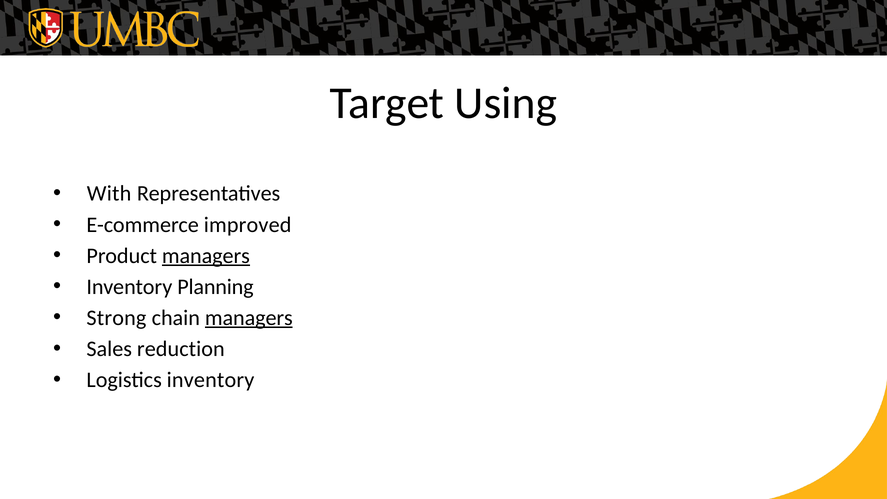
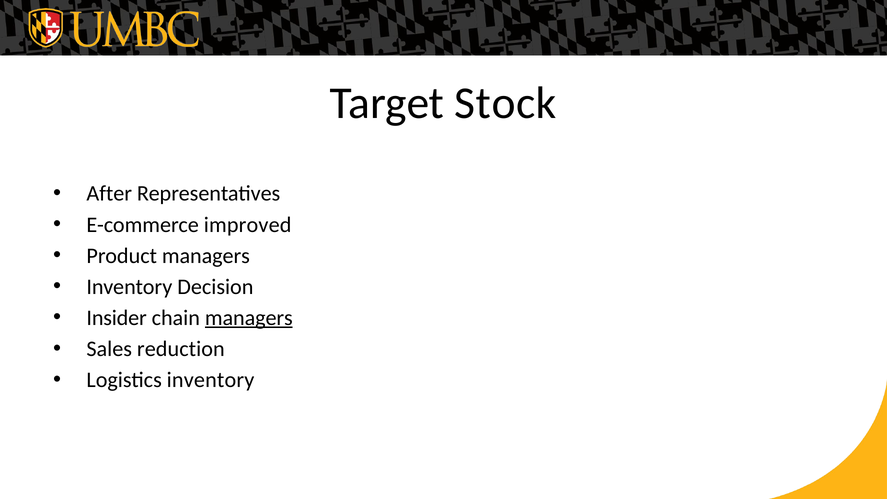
Using: Using -> Stock (505, 103)
With: With -> After (109, 194)
managers underline: present -> none (206, 256)
Planning: Planning -> Decision (215, 287)
Strong: Strong -> Insider (117, 318)
